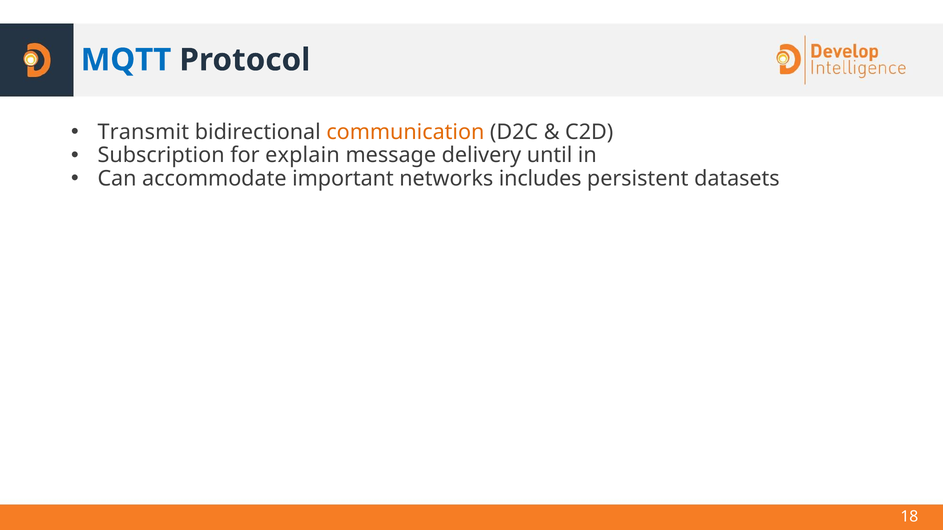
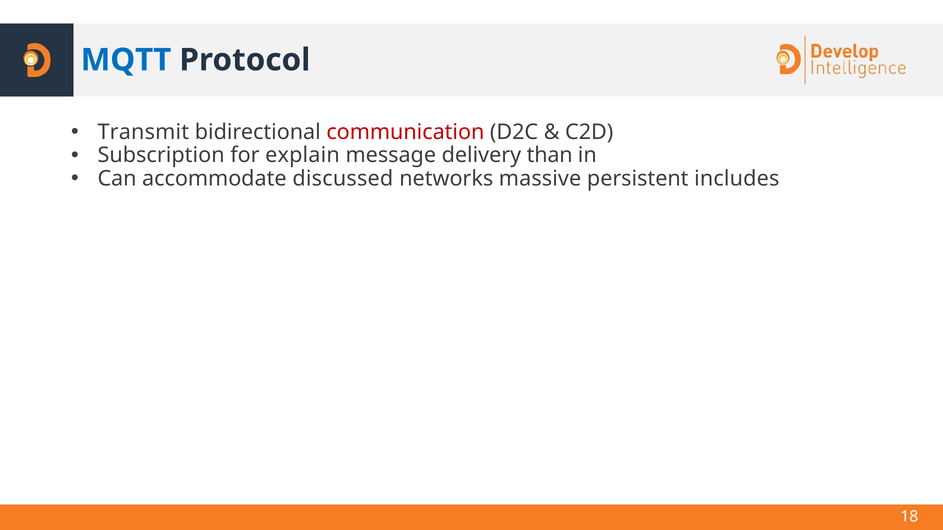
communication colour: orange -> red (405, 132)
until: until -> than (550, 155)
important: important -> discussed (343, 179)
includes: includes -> massive (540, 179)
datasets: datasets -> includes (737, 179)
